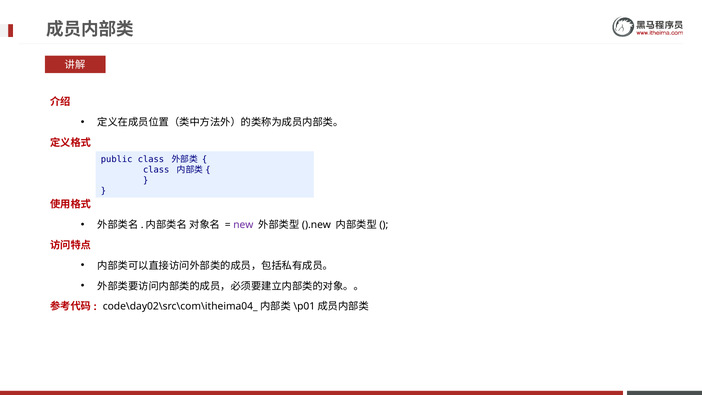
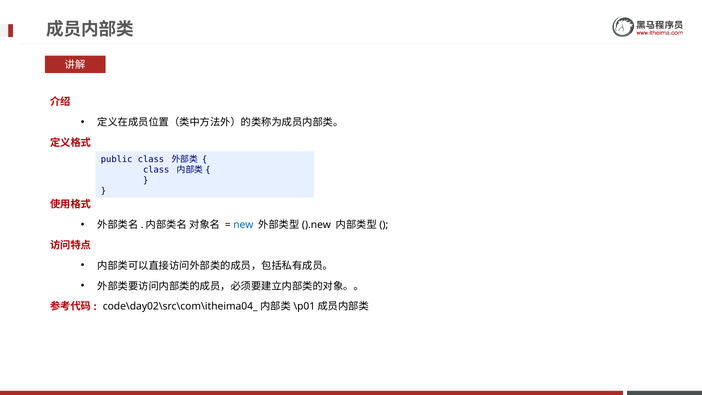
new colour: purple -> blue (243, 225)
